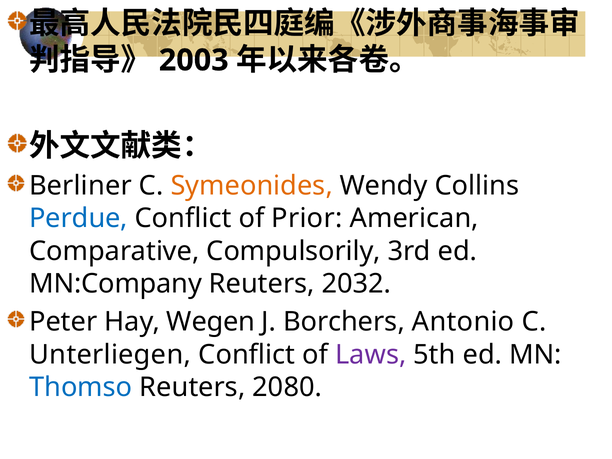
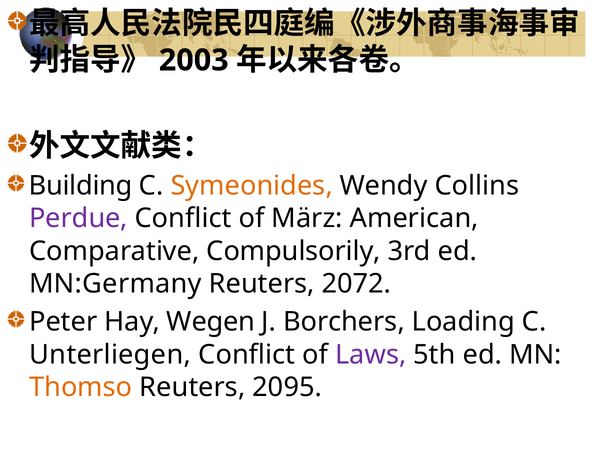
Berliner: Berliner -> Building (81, 186)
Perdue colour: blue -> purple (78, 218)
Prior: Prior -> März (307, 218)
MN:Company: MN:Company -> MN:Germany (115, 284)
2032: 2032 -> 2072 (356, 284)
Antonio: Antonio -> Loading (463, 322)
Thomso colour: blue -> orange (81, 387)
2080: 2080 -> 2095 (287, 387)
